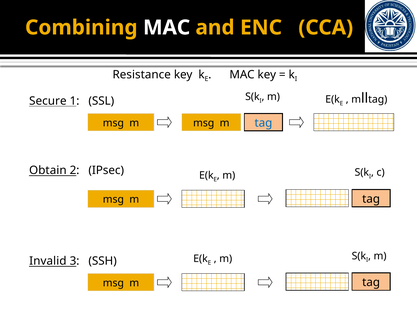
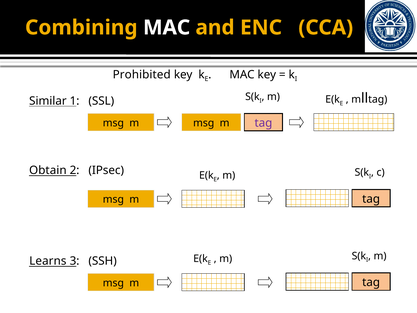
Resistance: Resistance -> Prohibited (142, 75)
Secure: Secure -> Similar (48, 101)
tag colour: blue -> purple (263, 123)
Invalid: Invalid -> Learns (48, 261)
